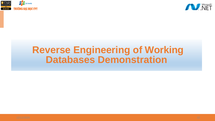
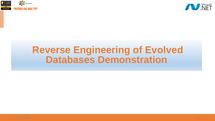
Working: Working -> Evolved (164, 50)
